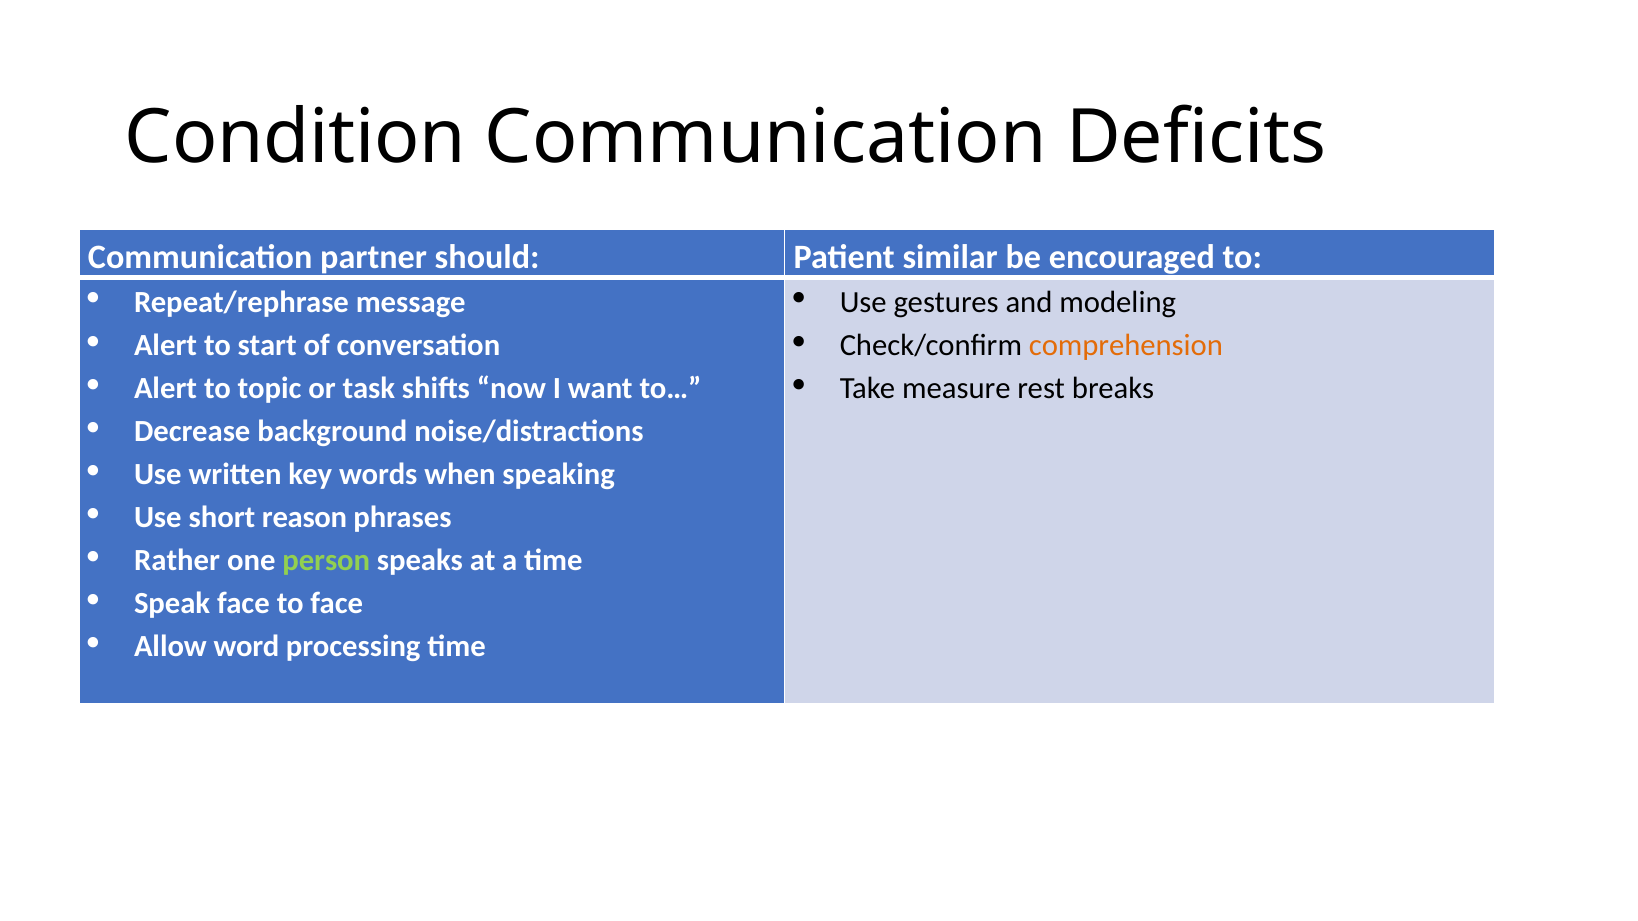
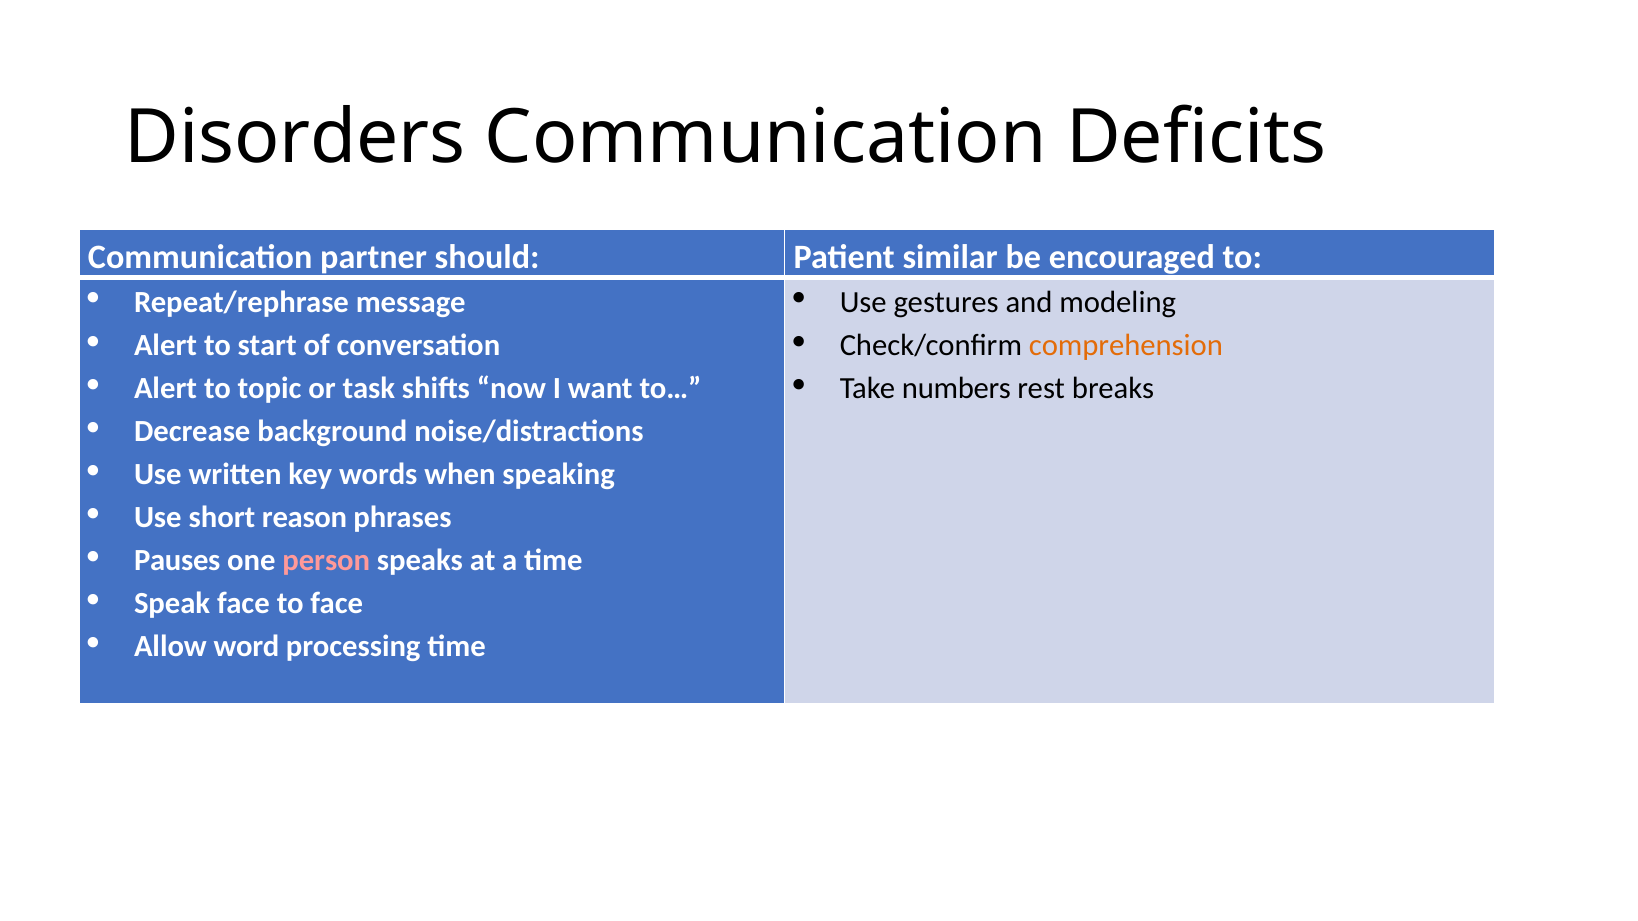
Condition: Condition -> Disorders (295, 138)
measure: measure -> numbers (956, 388)
Rather: Rather -> Pauses (177, 561)
person colour: light green -> pink (326, 561)
